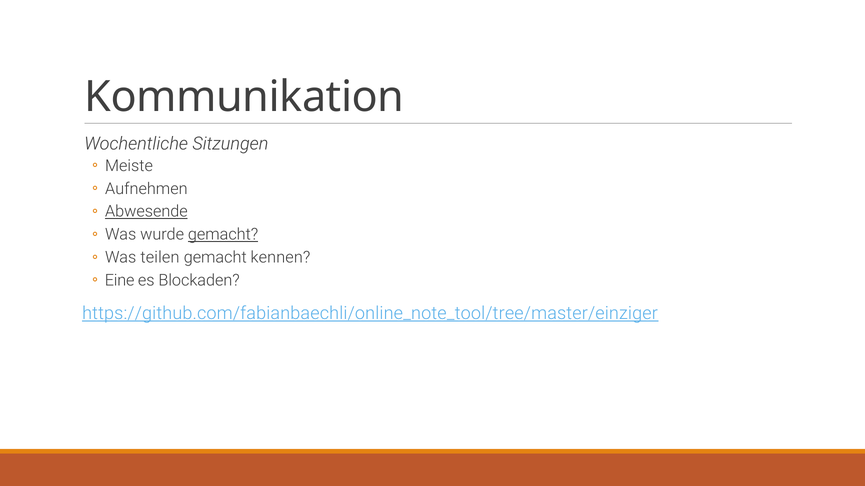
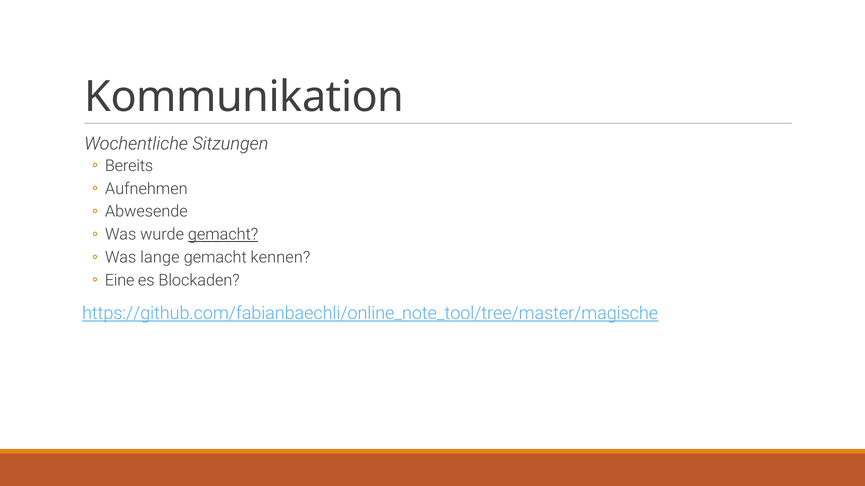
Meiste: Meiste -> Bereits (129, 166)
Abwesende underline: present -> none (146, 212)
teilen: teilen -> lange (160, 258)
https://github.com/fabianbaechli/online_note_tool/tree/master/einziger: https://github.com/fabianbaechli/online_note_tool/tree/master/einziger -> https://github.com/fabianbaechli/online_note_tool/tree/master/magische (370, 314)
